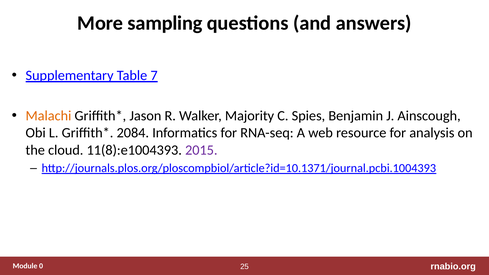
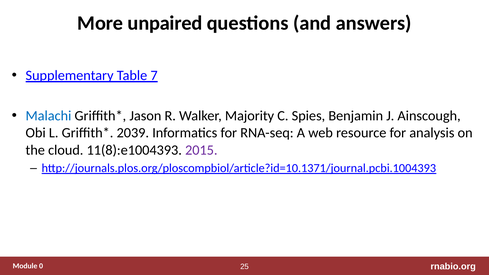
sampling: sampling -> unpaired (165, 23)
Malachi colour: orange -> blue (48, 116)
2084: 2084 -> 2039 (133, 133)
